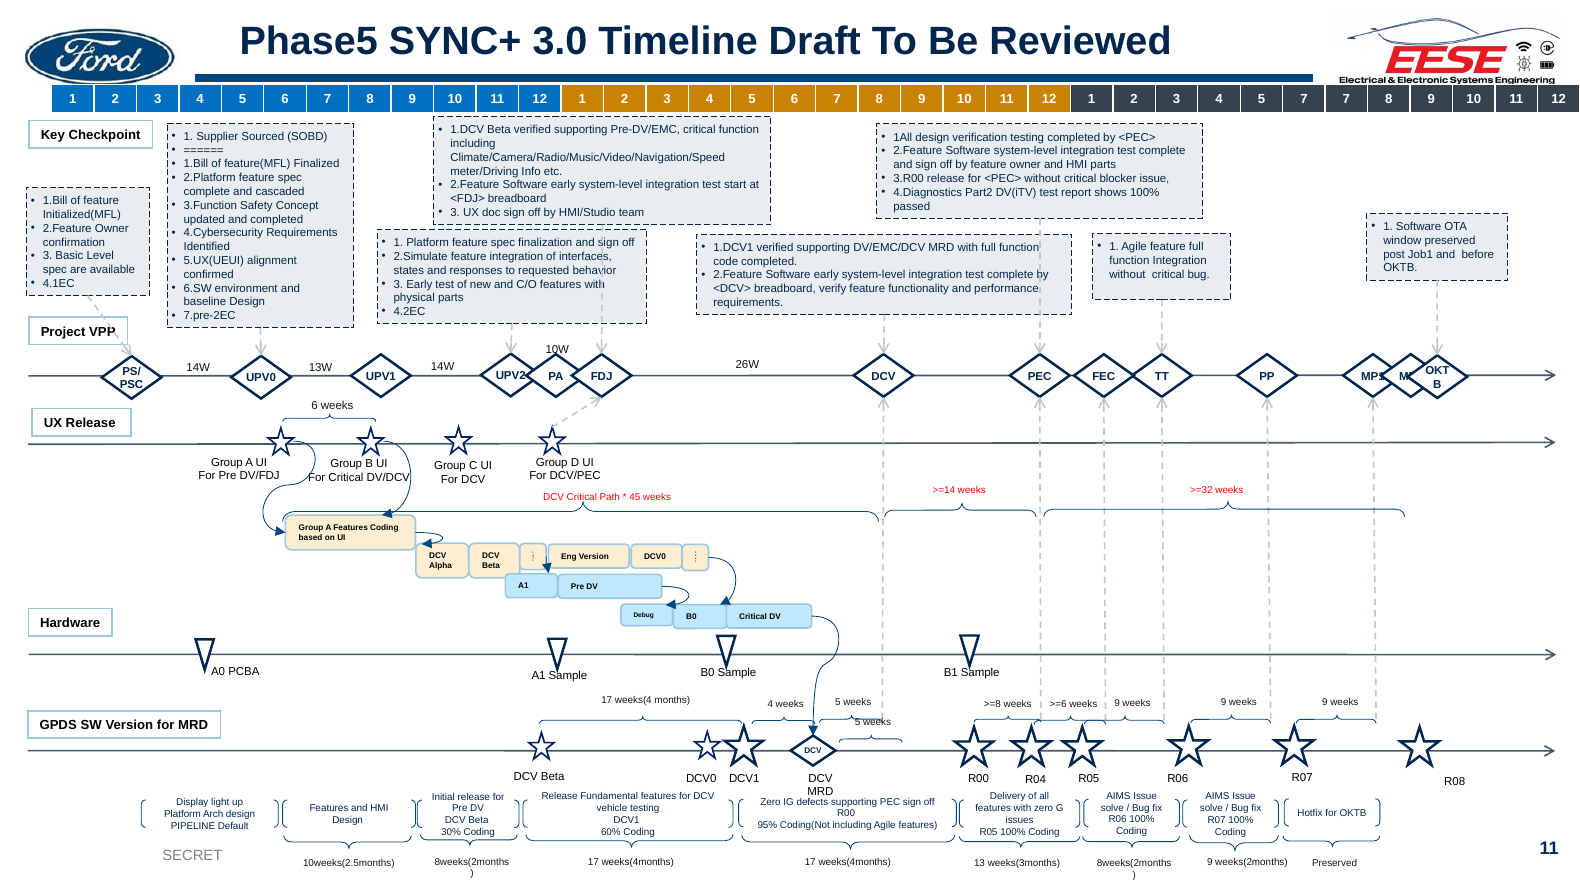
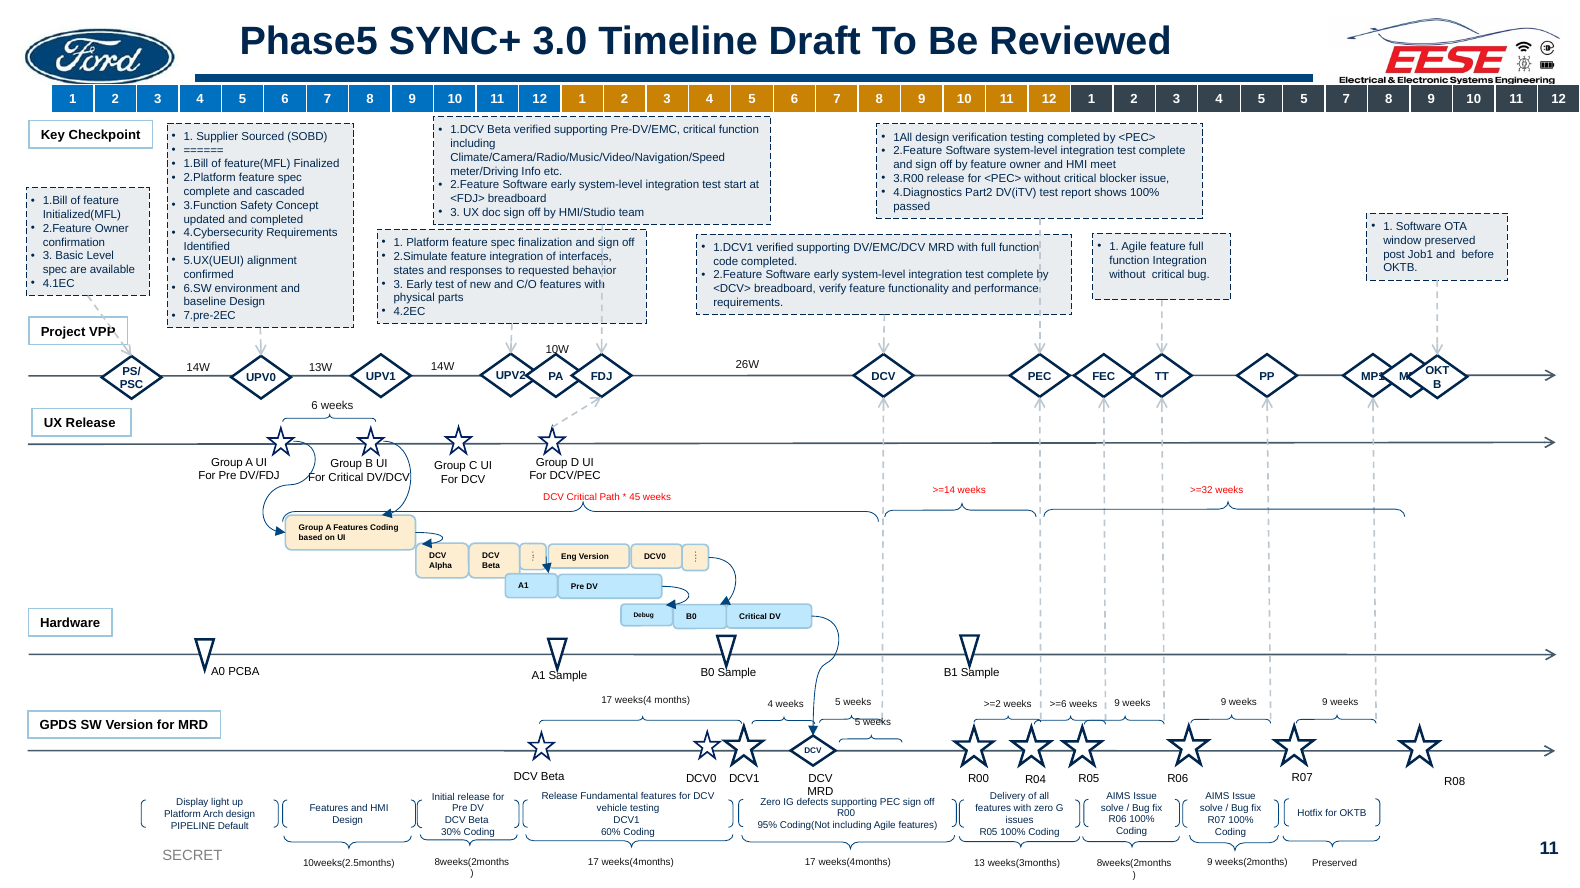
5 7: 7 -> 5 (1304, 100)
HMI parts: parts -> meet (1103, 165)
>=8: >=8 -> >=2 (992, 704)
